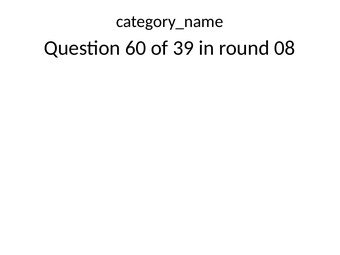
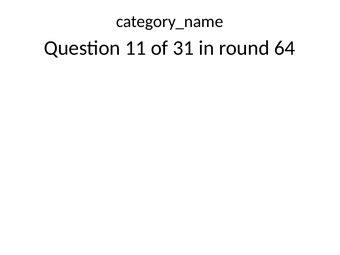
60: 60 -> 11 (136, 48)
39: 39 -> 31 (183, 48)
08: 08 -> 64 (285, 48)
